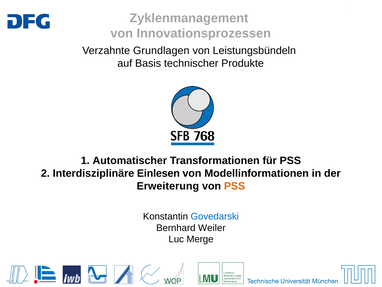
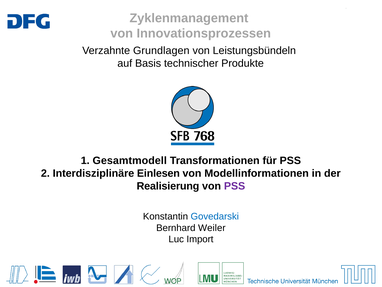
Automatischer: Automatischer -> Gesamtmodell (130, 160)
Erweiterung: Erweiterung -> Realisierung (168, 186)
PSS colour: orange -> purple (235, 186)
Merge: Merge -> Import (200, 239)
